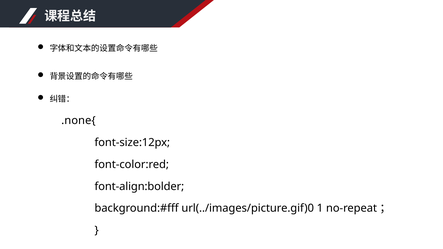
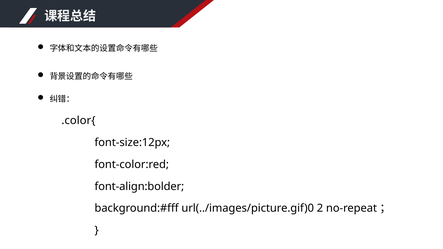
.none{: .none{ -> .color{ (78, 121)
1: 1 -> 2 (320, 208)
